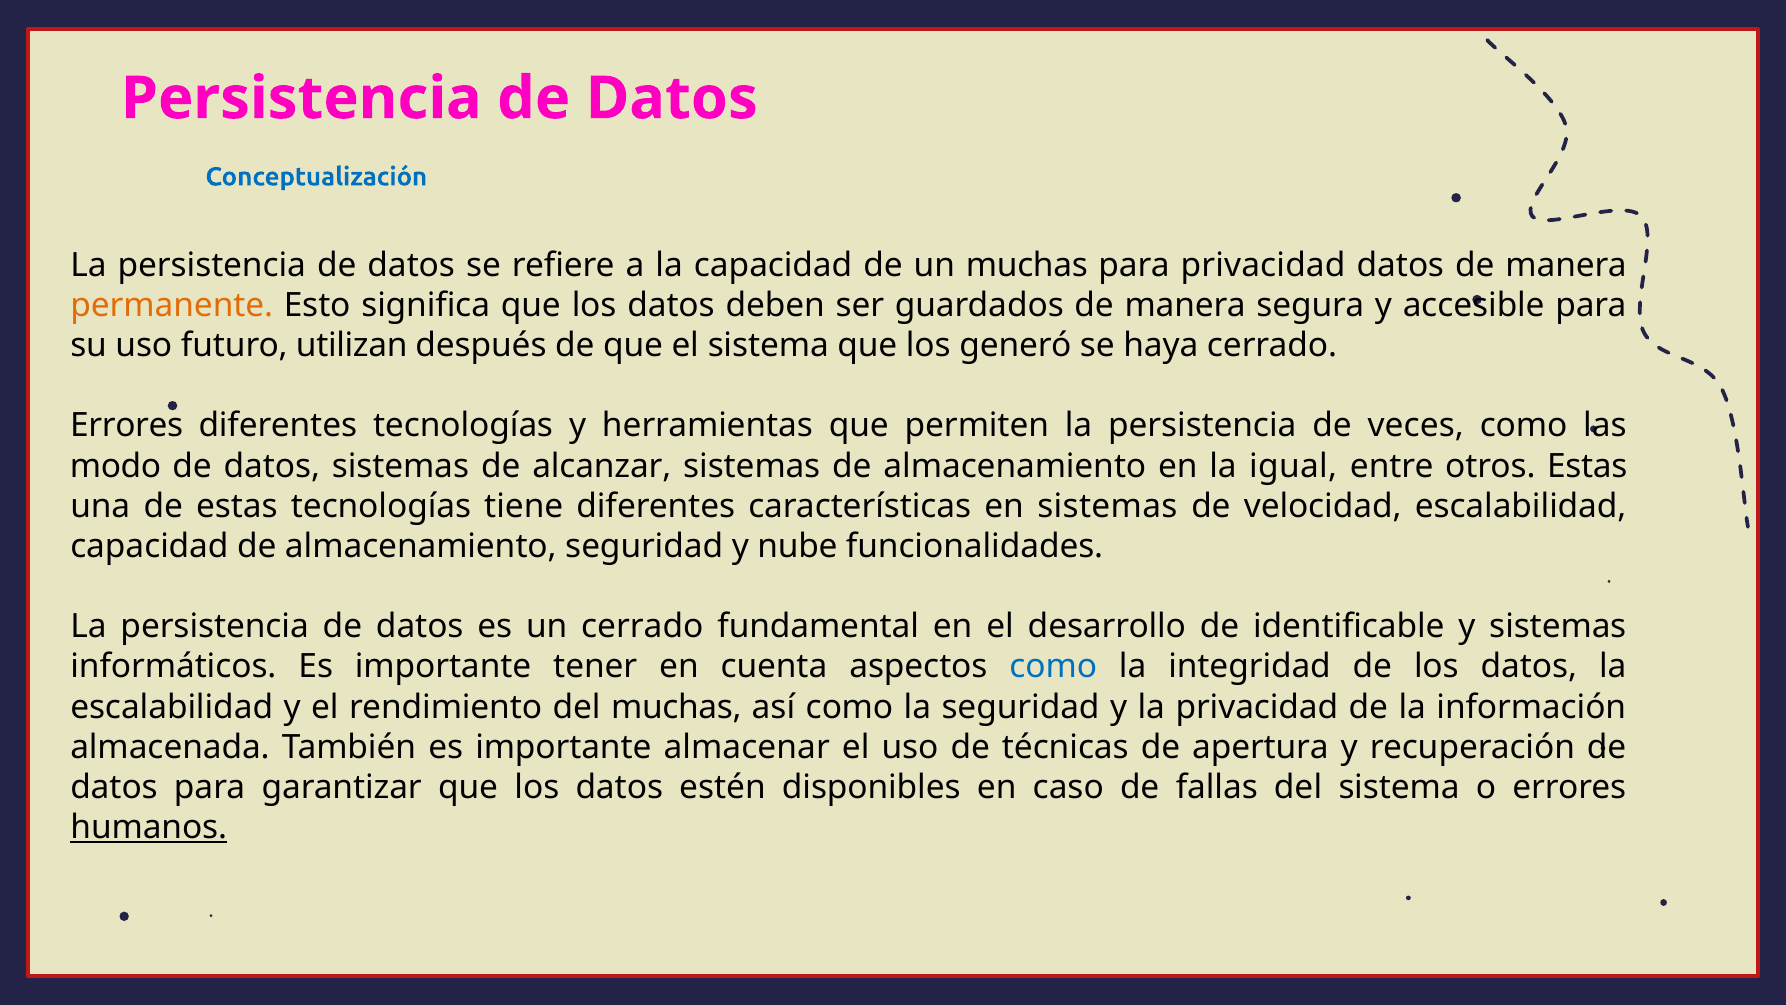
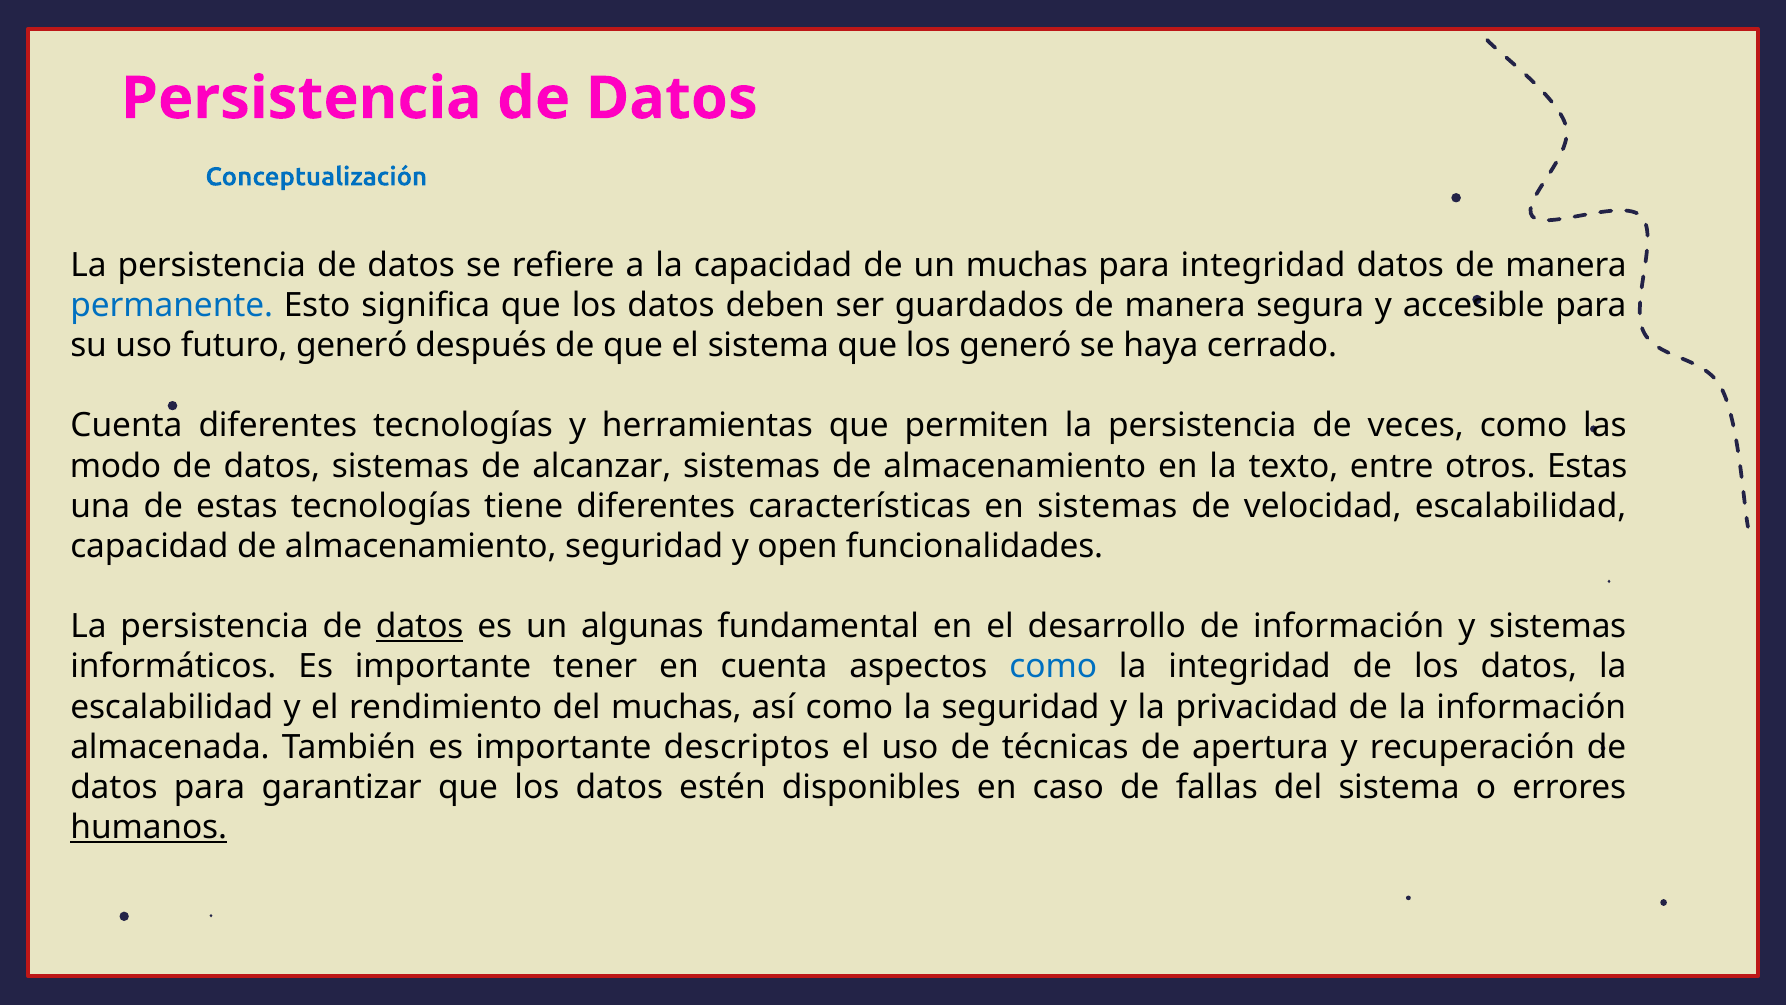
para privacidad: privacidad -> integridad (1263, 265)
permanente colour: orange -> blue (172, 305)
futuro utilizan: utilizan -> generó (352, 345)
Errores: Errores -> Cuenta (126, 426)
igual: igual -> texto (1293, 466)
nube: nube -> open (797, 546)
datos underline: none -> present (420, 627)
un cerrado: cerrado -> algunas (642, 627)
de identificable: identificable -> información (1349, 627)
almacenar: almacenar -> descriptos (747, 747)
